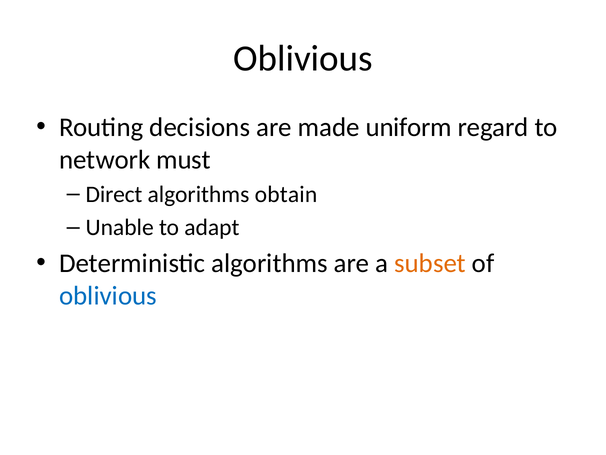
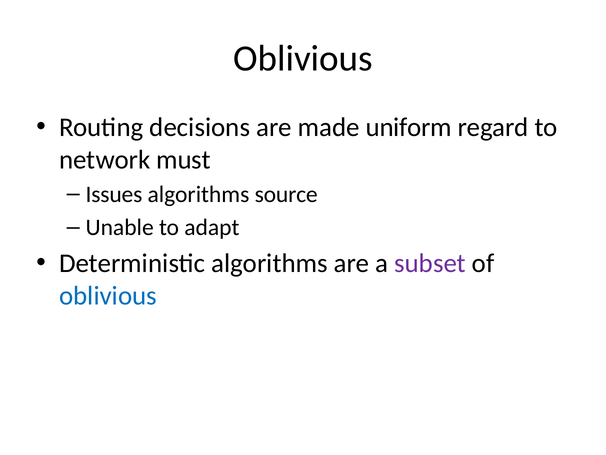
Direct: Direct -> Issues (114, 194)
obtain: obtain -> source (286, 194)
subset colour: orange -> purple (430, 263)
